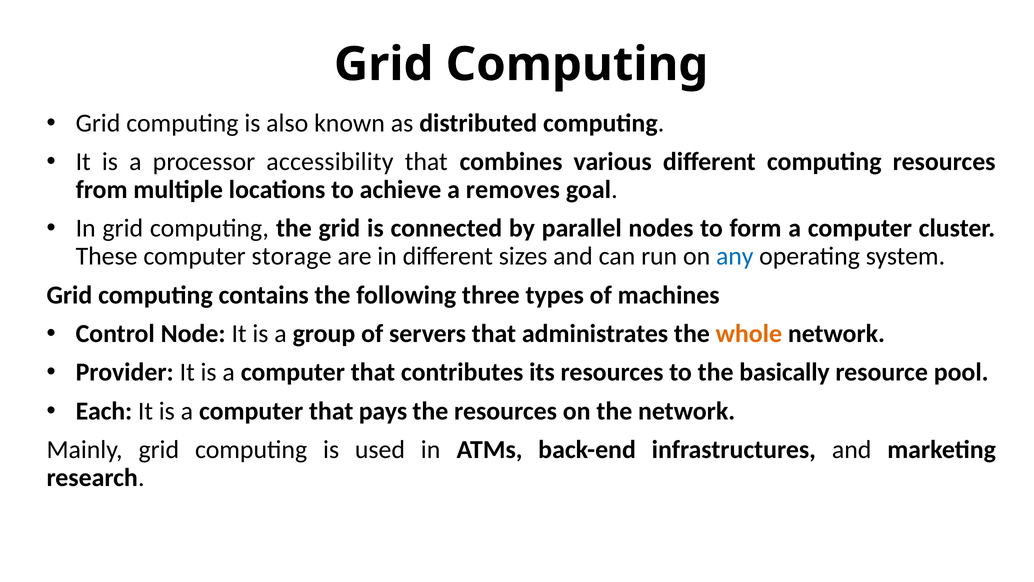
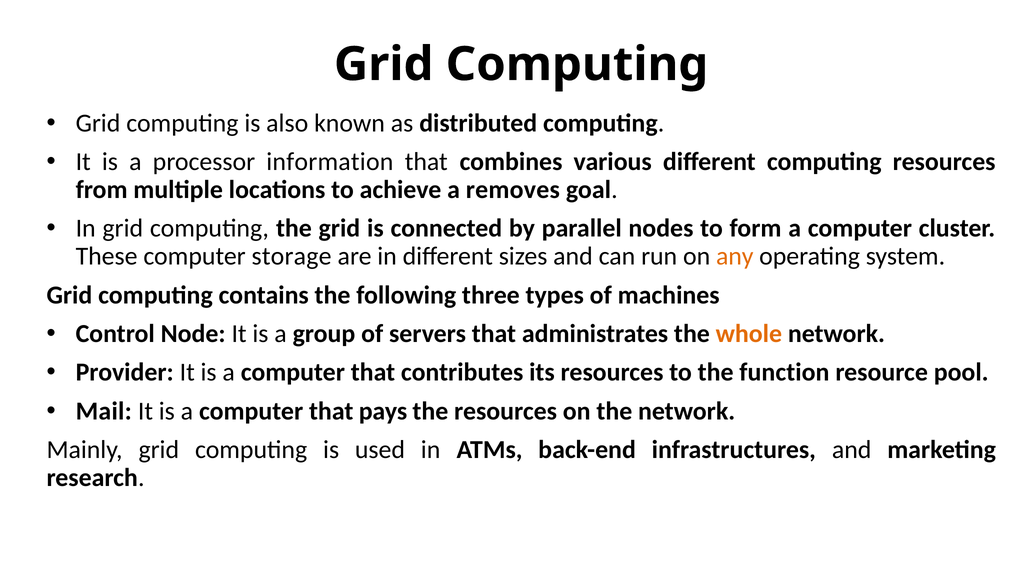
accessibility: accessibility -> information (330, 162)
any colour: blue -> orange (735, 256)
basically: basically -> function (784, 372)
Each: Each -> Mail (104, 411)
